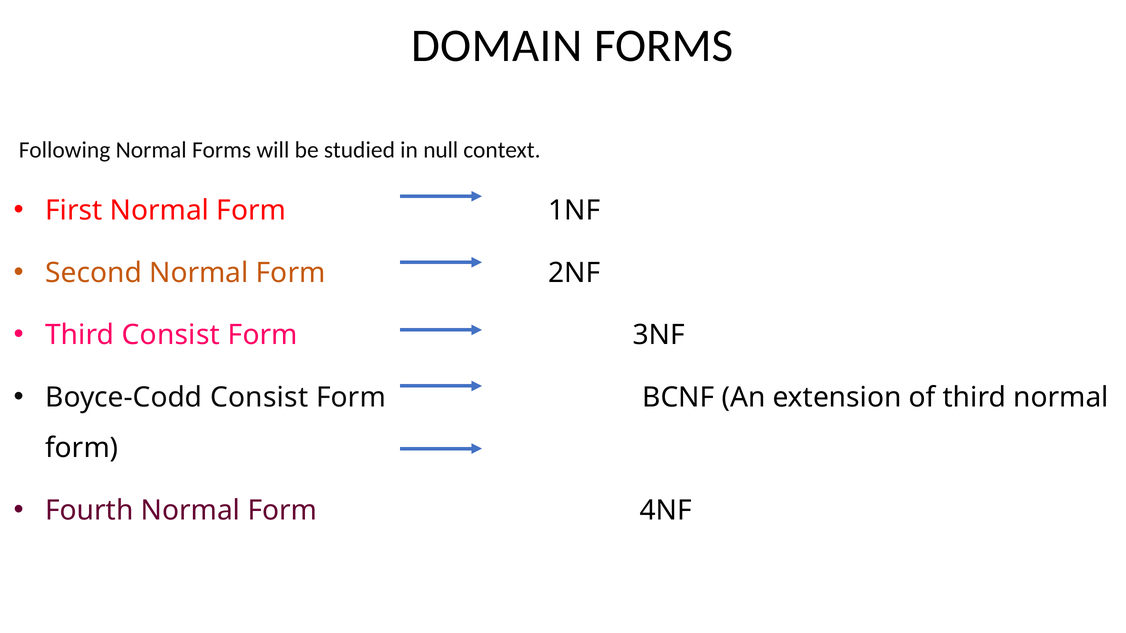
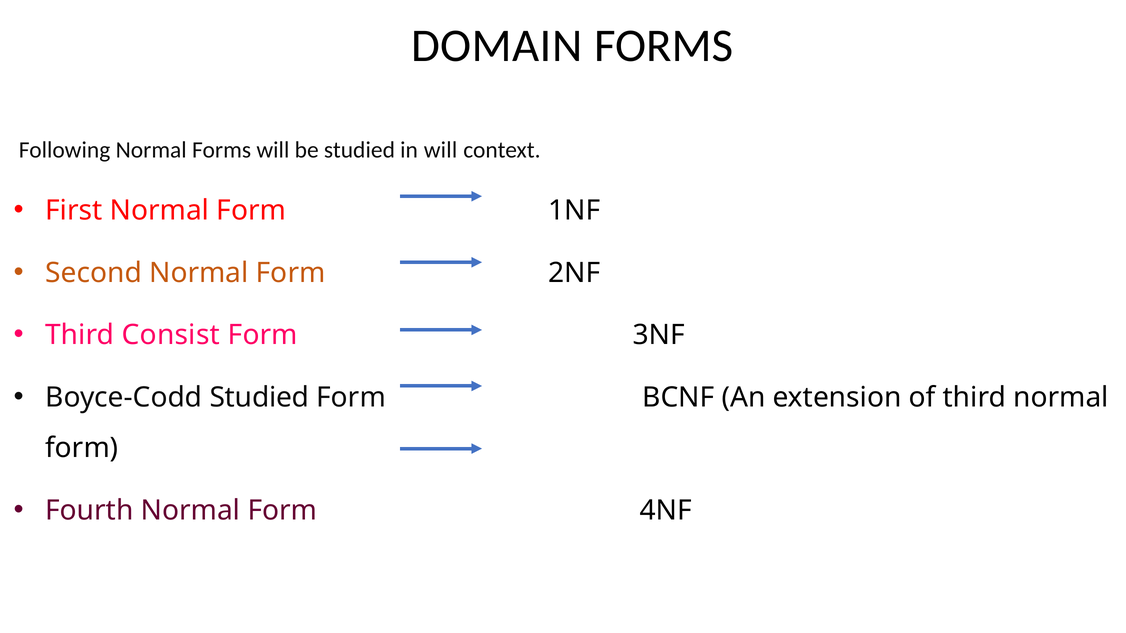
in null: null -> will (441, 150)
Boyce-Codd Consist: Consist -> Studied (259, 398)
